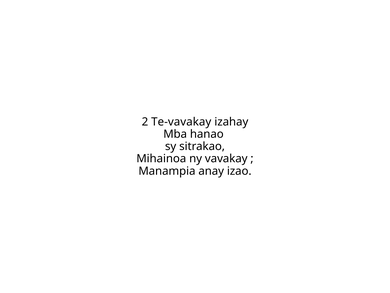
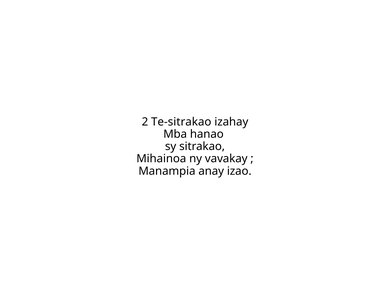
Te-vavakay: Te-vavakay -> Te-sitrakao (181, 122)
